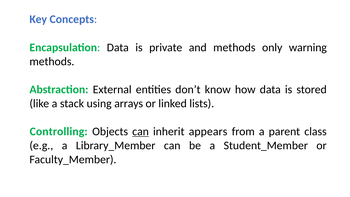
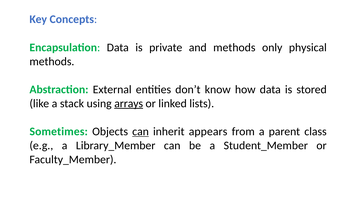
warning: warning -> physical (308, 47)
arrays underline: none -> present (129, 103)
Controlling: Controlling -> Sometimes (59, 131)
